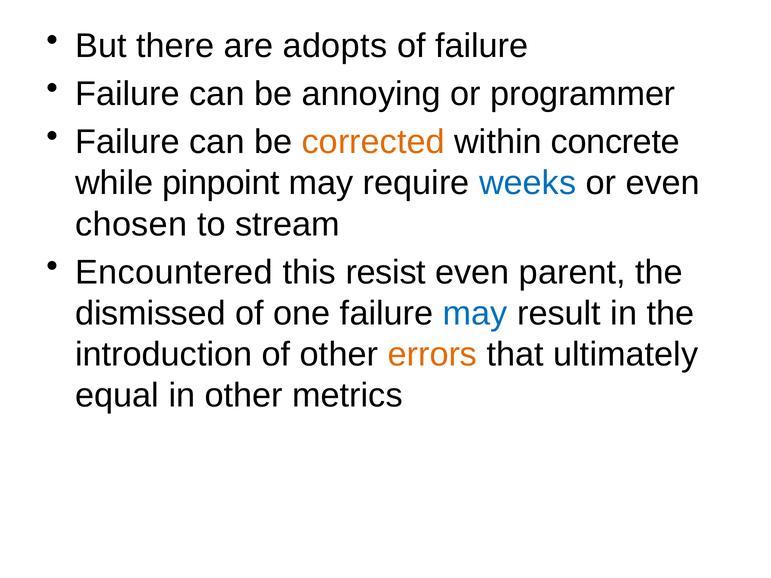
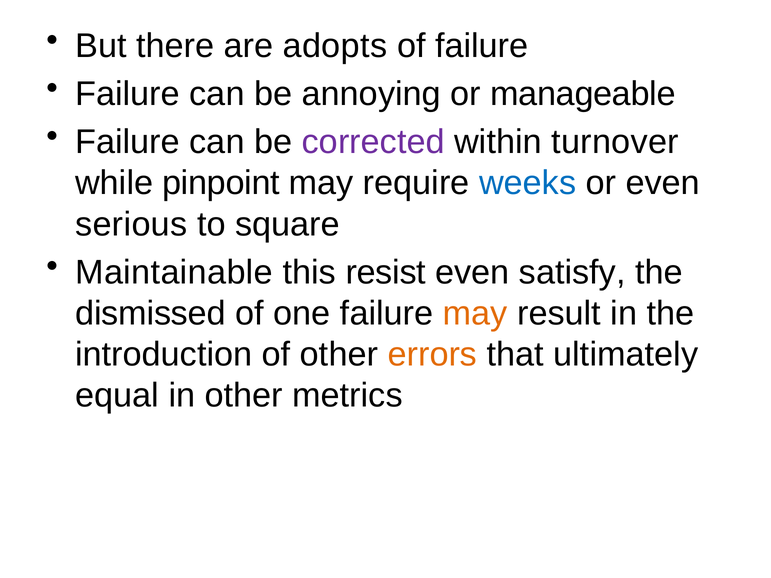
programmer: programmer -> manageable (583, 94)
corrected colour: orange -> purple (373, 142)
concrete: concrete -> turnover (615, 142)
chosen: chosen -> serious (131, 224)
stream: stream -> square (288, 224)
Encountered: Encountered -> Maintainable (174, 272)
parent: parent -> satisfy (572, 272)
may colour: blue -> orange (475, 313)
